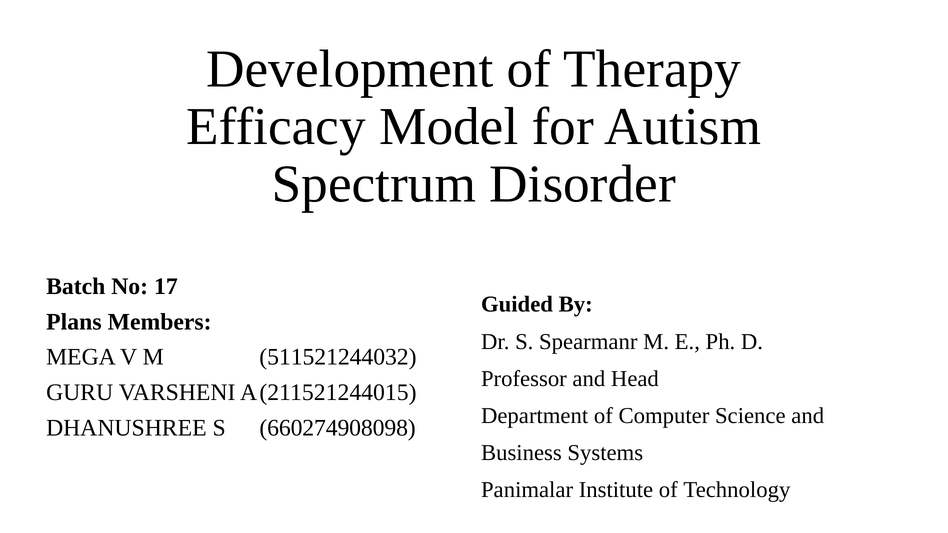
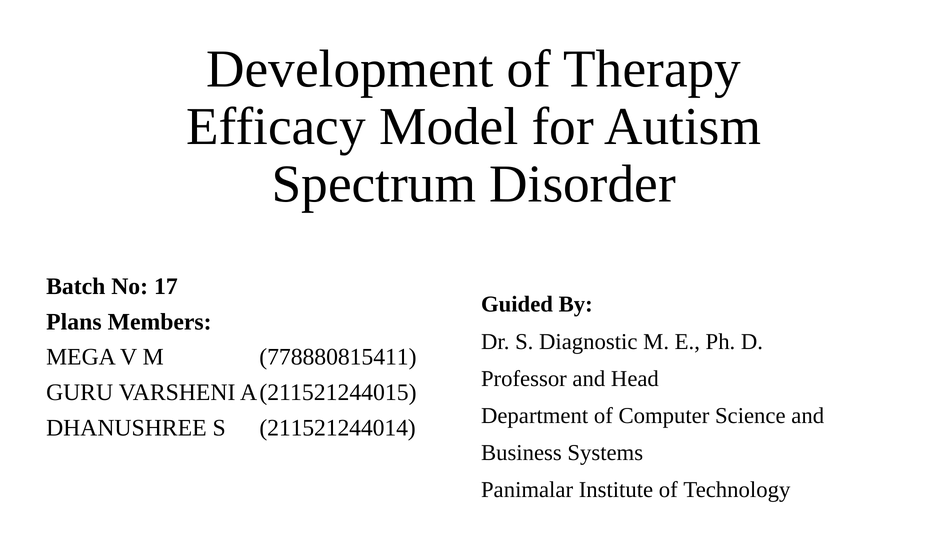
Spearmanr: Spearmanr -> Diagnostic (588, 342)
511521244032: 511521244032 -> 778880815411 (338, 357)
660274908098: 660274908098 -> 211521244014 (338, 428)
